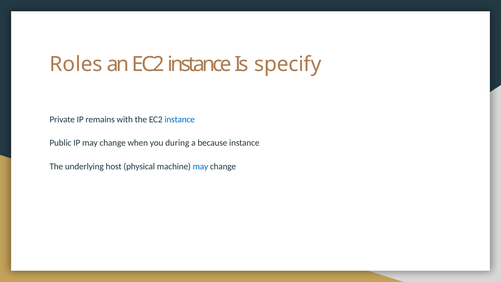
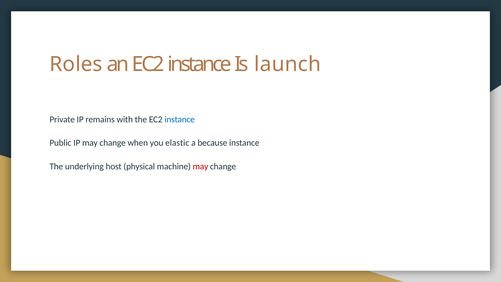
specify: specify -> launch (288, 64)
during: during -> elastic (177, 143)
may colour: blue -> red (200, 166)
